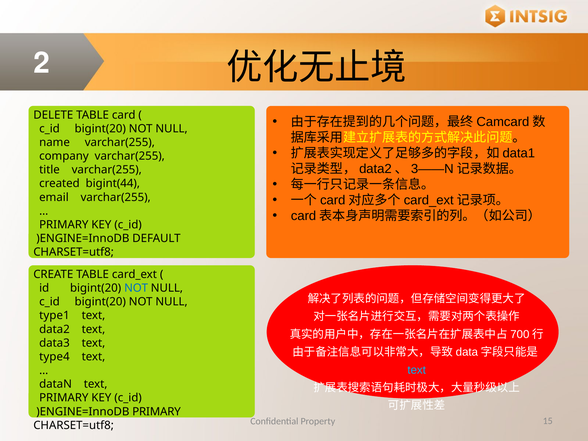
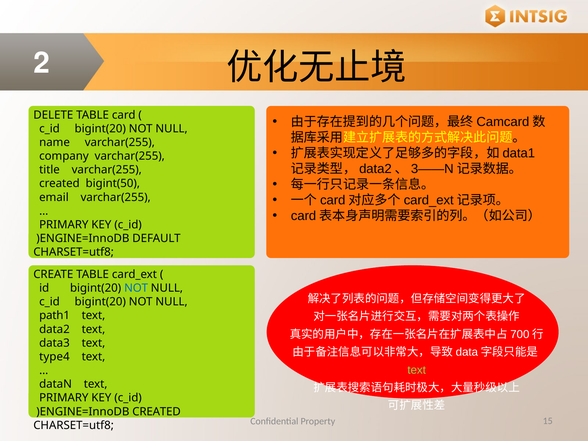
bigint(44: bigint(44 -> bigint(50 (113, 184)
type1: type1 -> path1 (55, 316)
text colour: light blue -> light green (417, 370)
)ENGINE=InnoDB PRIMARY: PRIMARY -> CREATED (157, 412)
